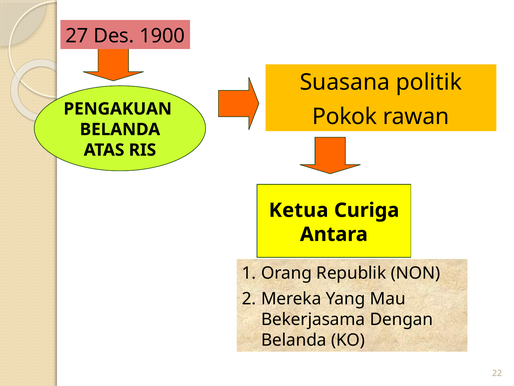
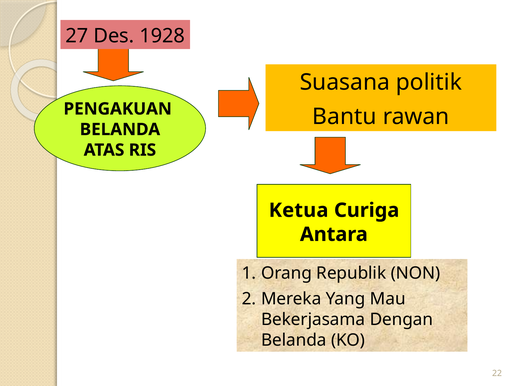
1900: 1900 -> 1928 (162, 36)
Pokok: Pokok -> Bantu (345, 116)
